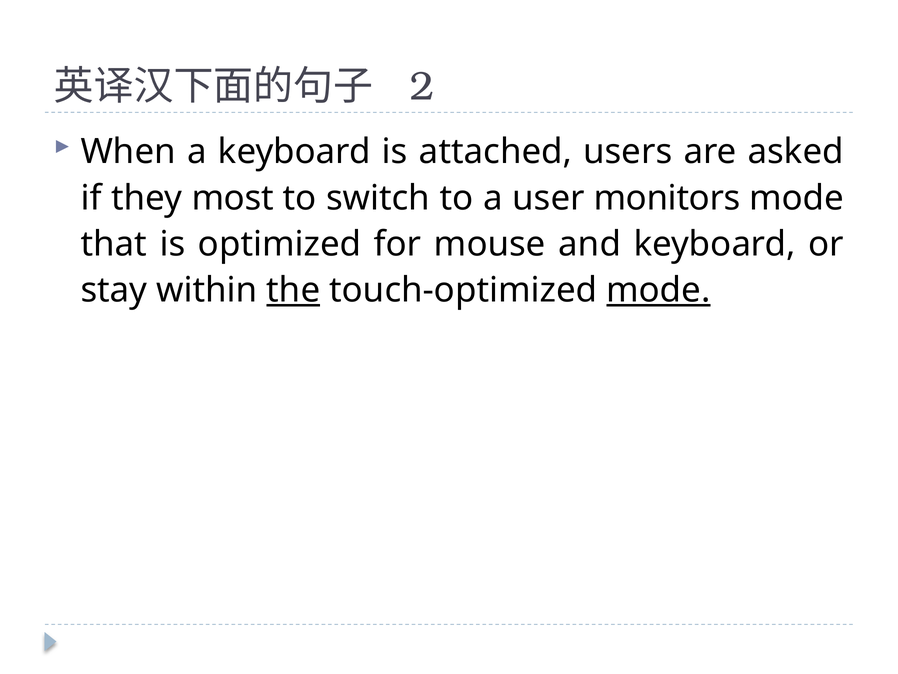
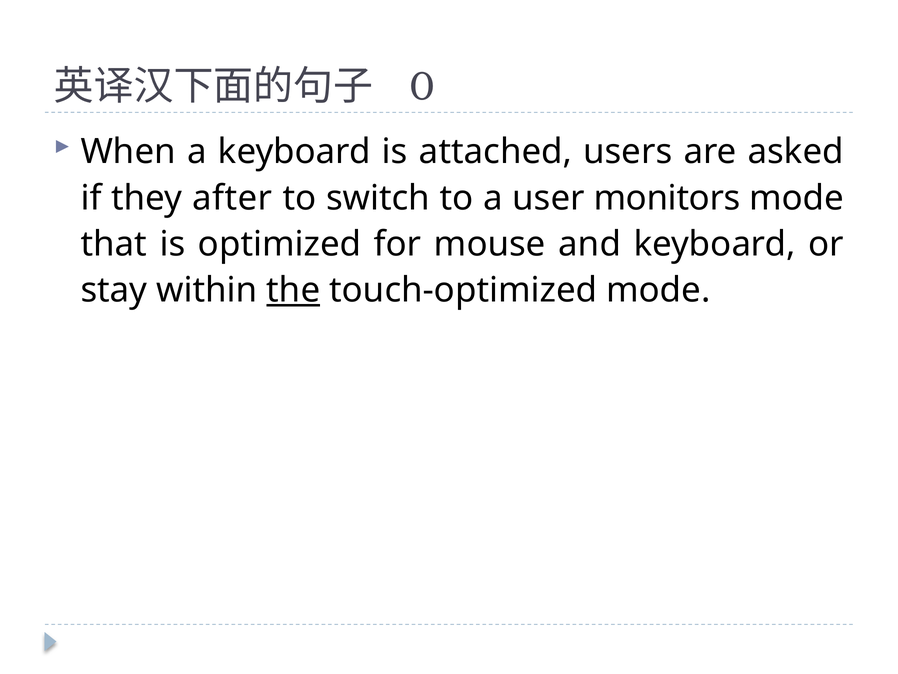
2: 2 -> 0 (422, 87)
most: most -> after (232, 198)
mode underline: present -> none (658, 290)
